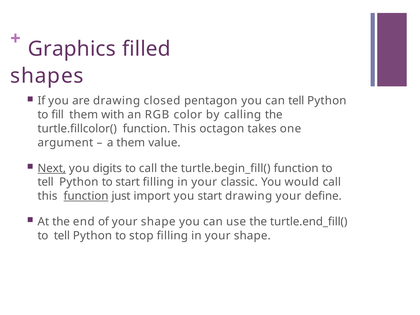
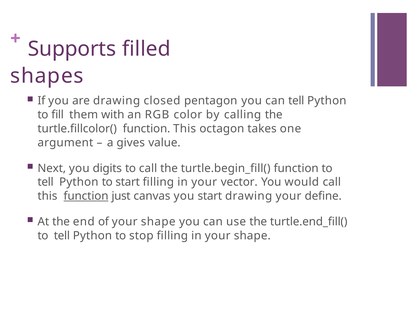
Graphics: Graphics -> Supports (72, 49)
a them: them -> gives (131, 143)
Next underline: present -> none (52, 168)
classic: classic -> vector (239, 182)
import: import -> canvas (152, 196)
